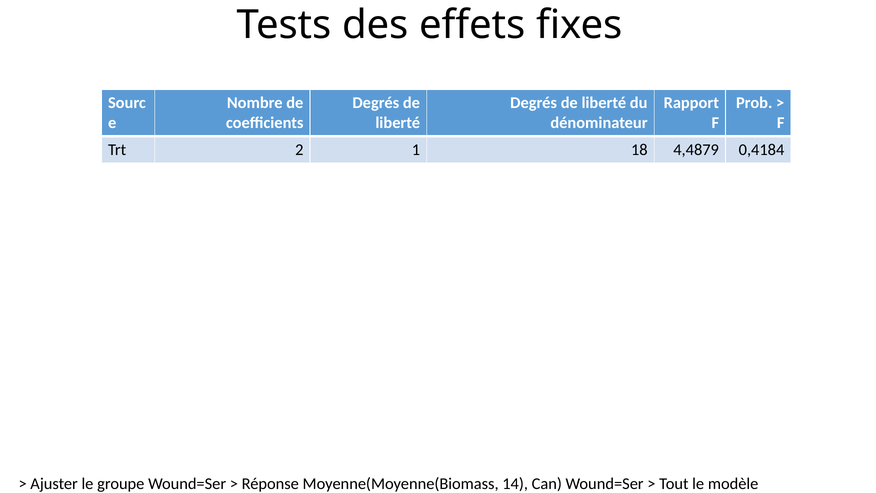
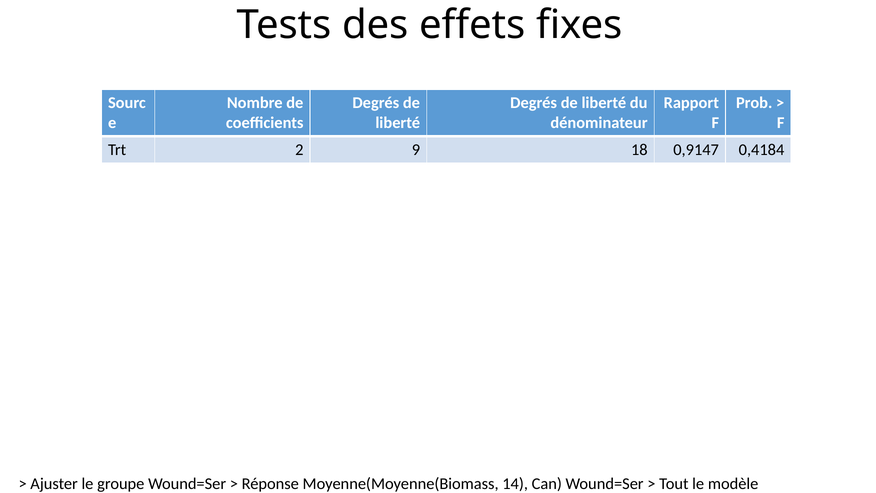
1: 1 -> 9 (416, 150)
4,4879: 4,4879 -> 0,9147 (696, 150)
